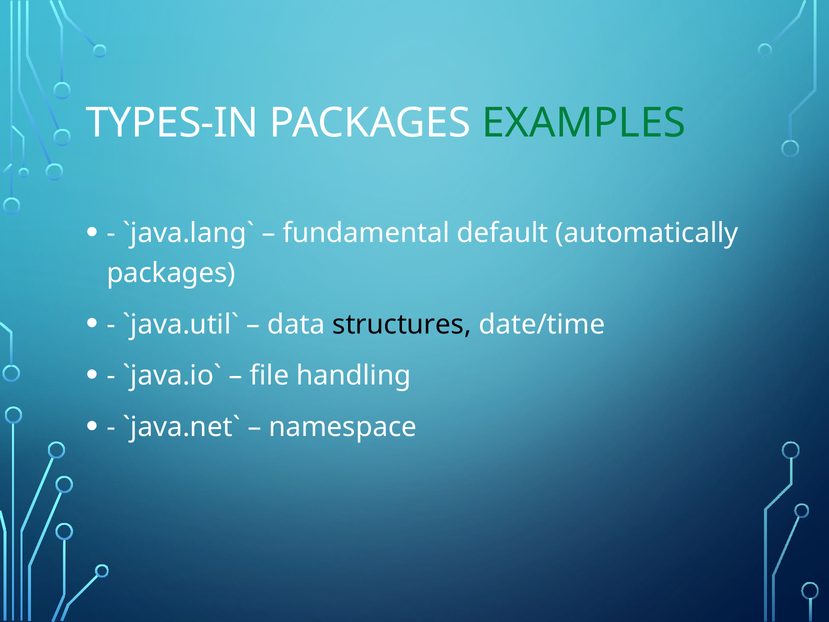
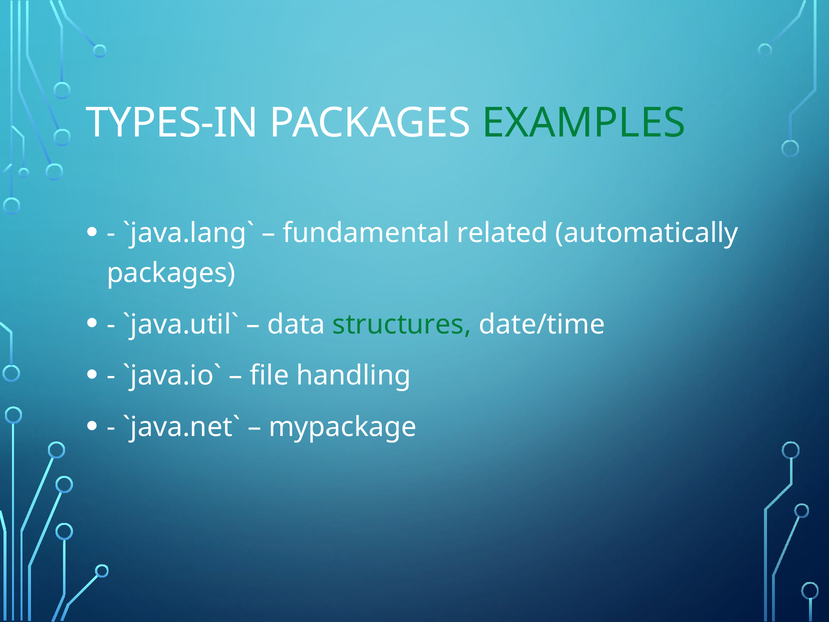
default: default -> related (503, 233)
structures colour: black -> green (402, 324)
namespace: namespace -> mypackage (343, 427)
